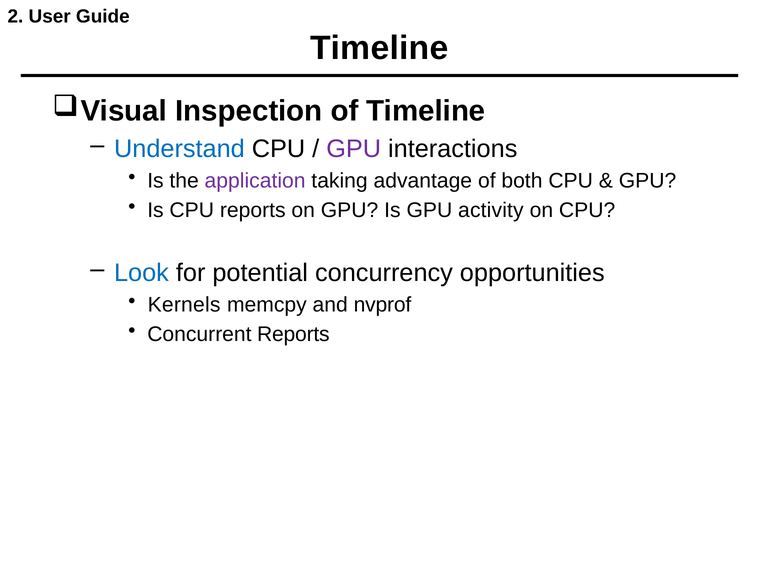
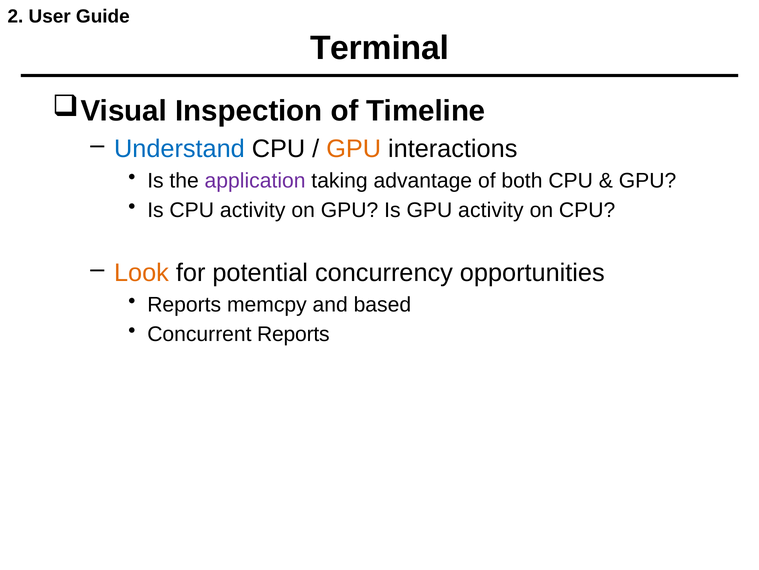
Timeline: Timeline -> Terminal (380, 48)
GPU colour: purple -> orange (354, 149)
CPU reports: reports -> activity (253, 210)
Look colour: blue -> orange (141, 273)
Kernels: Kernels -> Reports (184, 304)
nvprof: nvprof -> based (382, 304)
